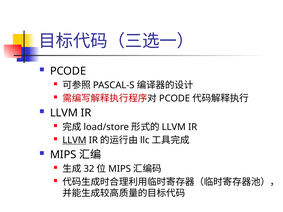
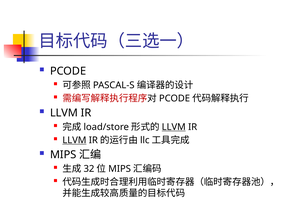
LLVM underline: none -> present (174, 127)
